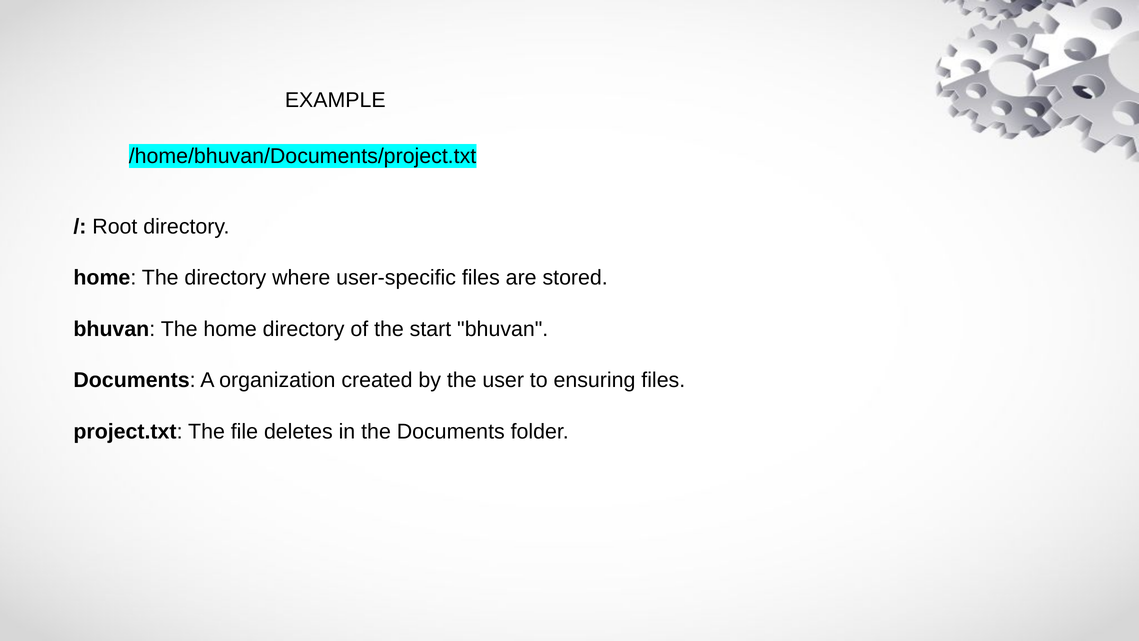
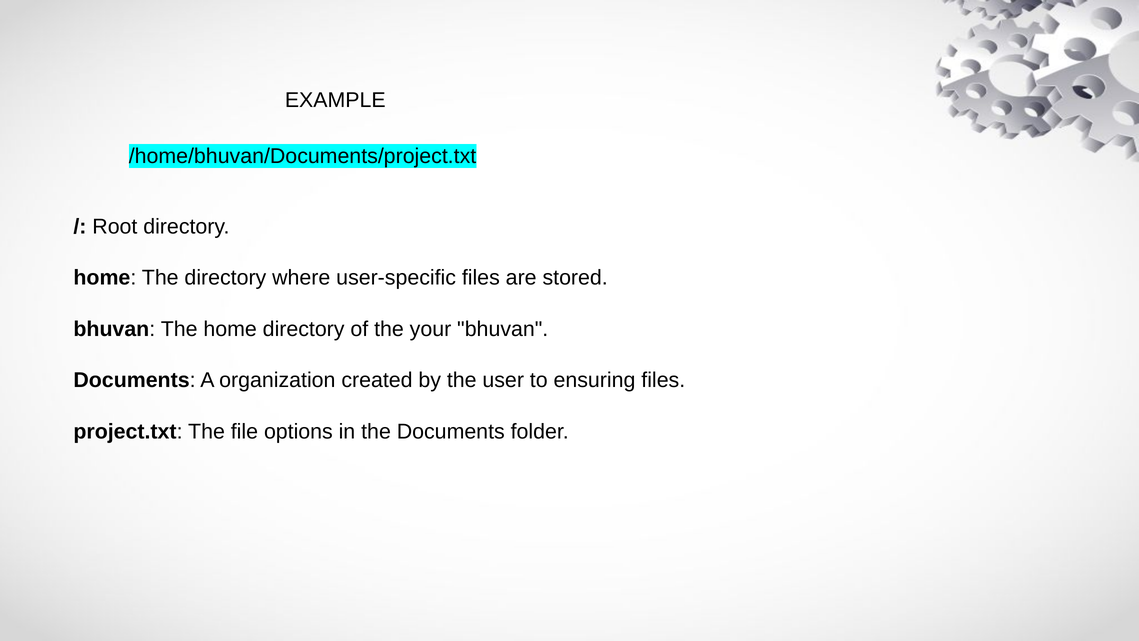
start: start -> your (431, 329)
deletes: deletes -> options (298, 431)
